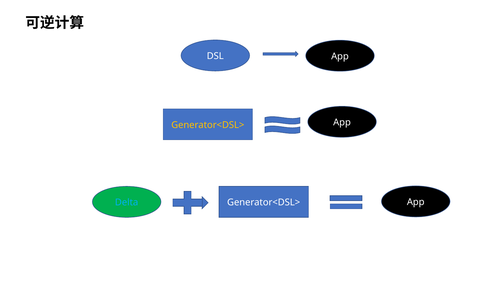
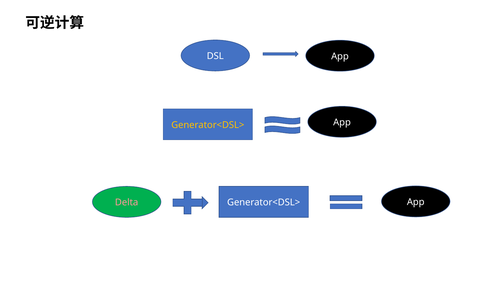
Delta colour: light blue -> pink (127, 202)
